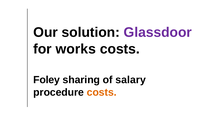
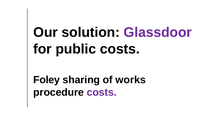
works: works -> public (76, 49)
salary: salary -> works (131, 80)
costs colour: orange -> purple (102, 92)
